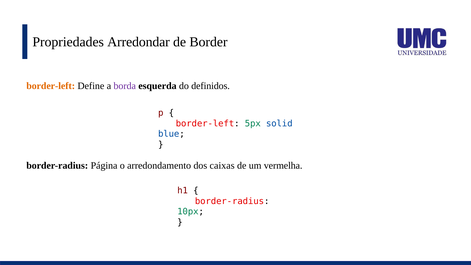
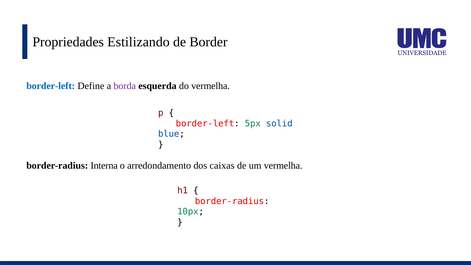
Arredondar: Arredondar -> Estilizando (138, 42)
border-left colour: orange -> blue (51, 86)
do definidos: definidos -> vermelha (211, 86)
Página: Página -> Interna (104, 166)
